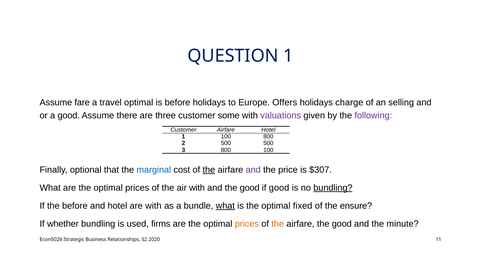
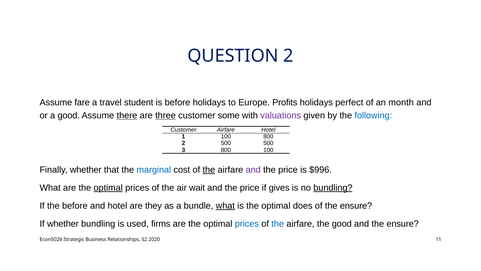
QUESTION 1: 1 -> 2 (288, 56)
travel optimal: optimal -> student (139, 102)
Offers: Offers -> Profits (285, 102)
charge: charge -> perfect (349, 102)
selling: selling -> month (401, 102)
there underline: none -> present (127, 115)
three underline: none -> present (166, 115)
following colour: purple -> blue (373, 115)
Finally optional: optional -> whether (86, 169)
$307: $307 -> $996 (321, 169)
optimal underline: none -> present (108, 187)
air with: with -> wait (197, 187)
good: good -> price (250, 187)
if good: good -> gives (279, 187)
are with: with -> they (154, 205)
fixed: fixed -> does (303, 205)
prices colour: orange -> blue (247, 223)
the colour: orange -> blue (278, 223)
and the minute: minute -> ensure (403, 223)
